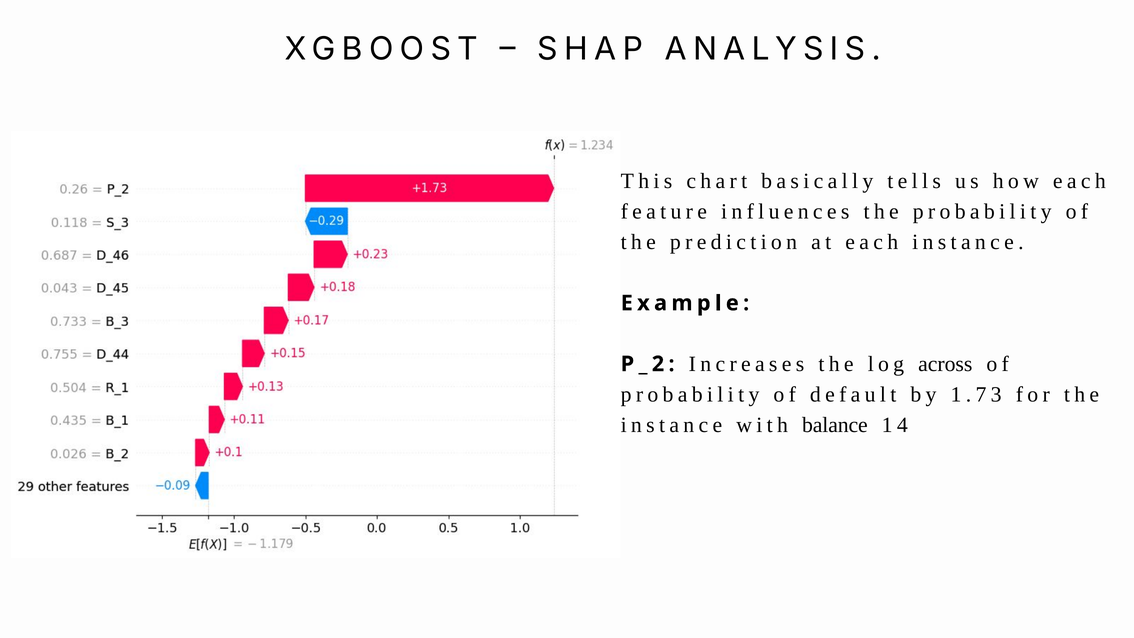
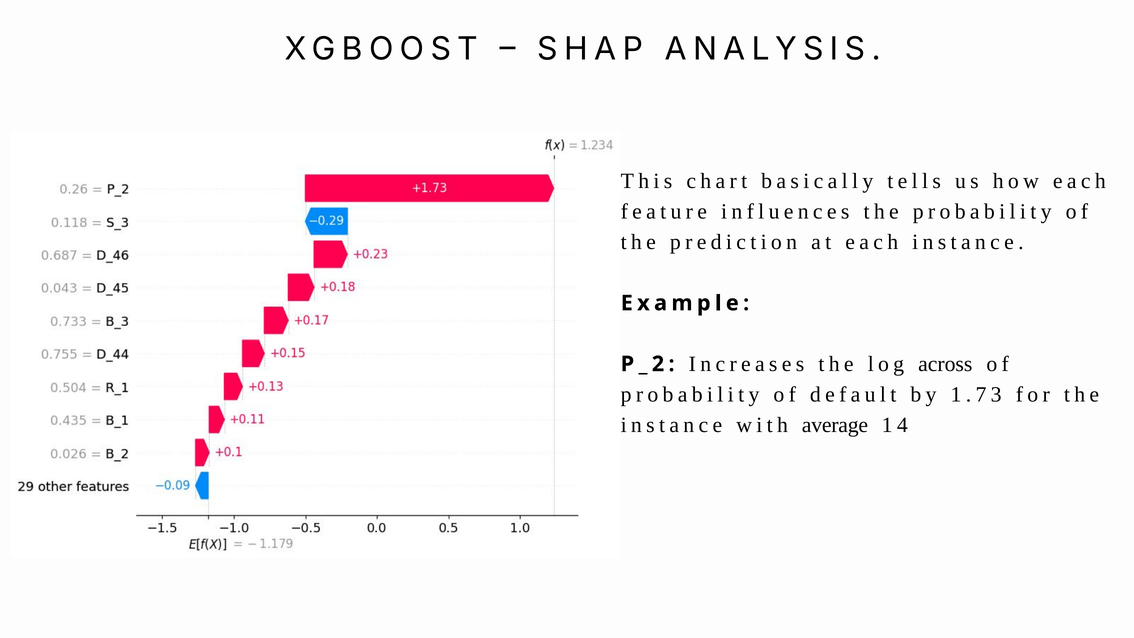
balance: balance -> average (835, 425)
